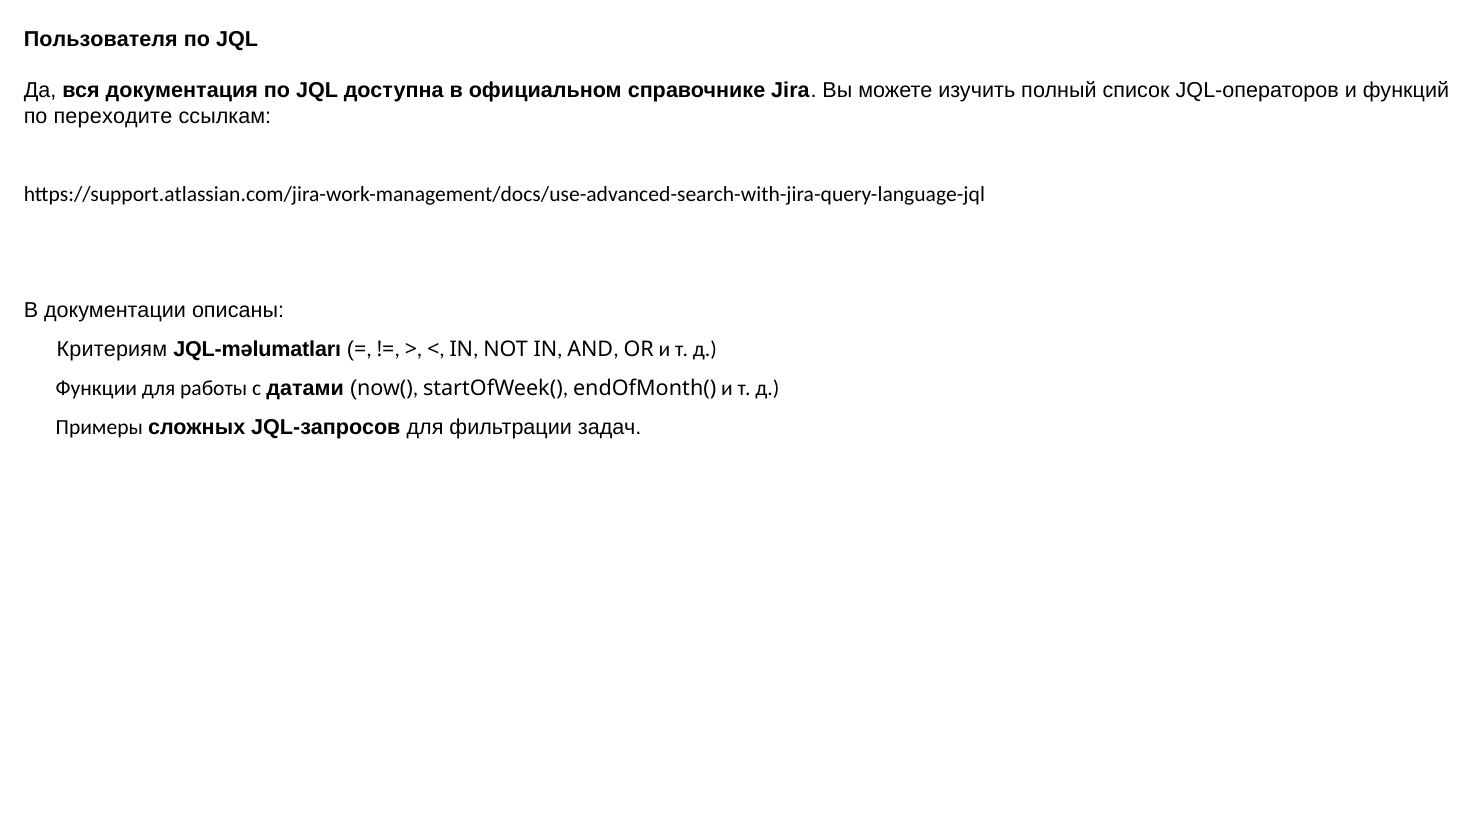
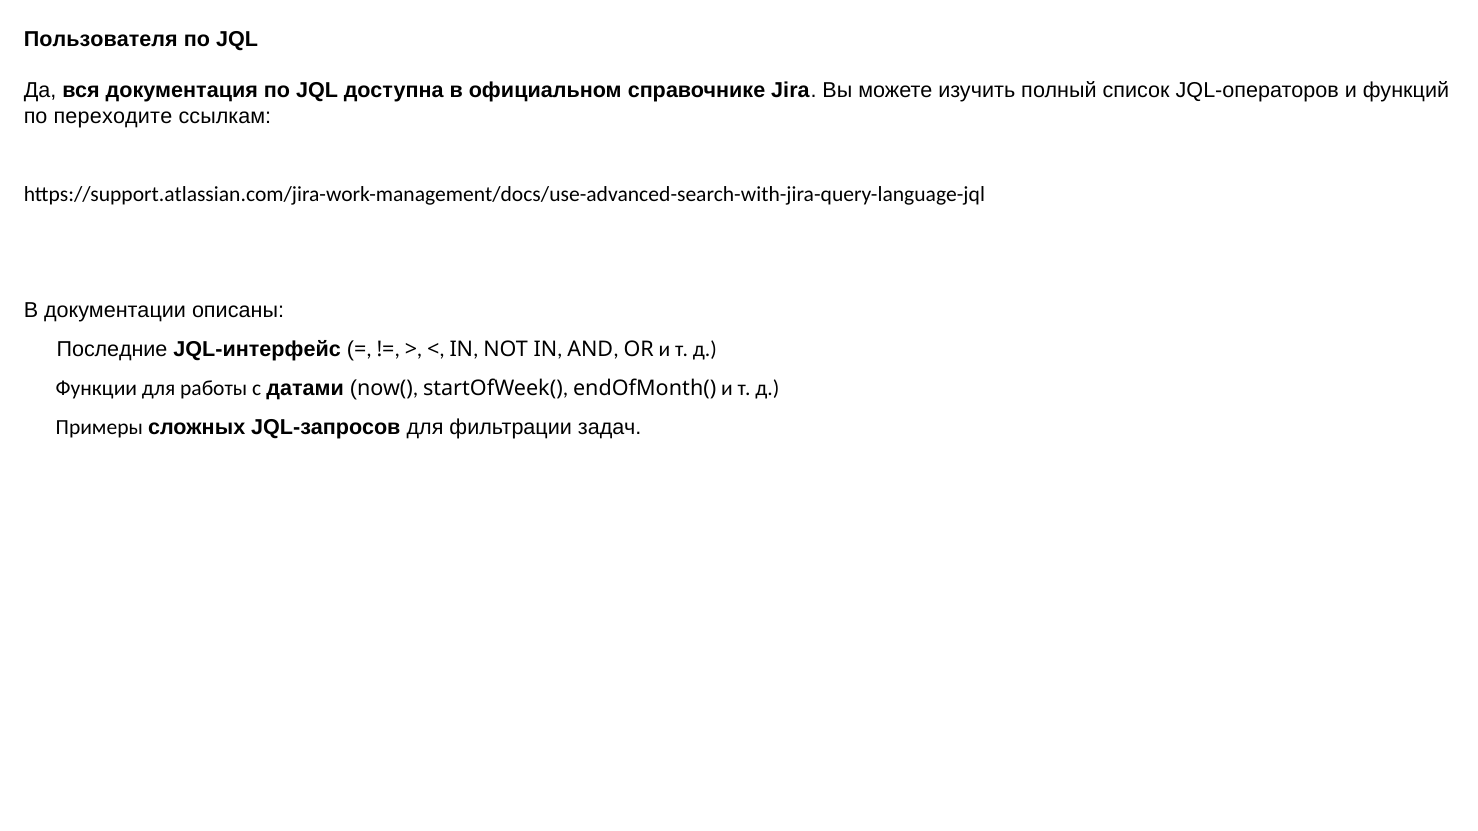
Критериям: Критериям -> Последние (112, 350)
JQL-məlumatları: JQL-məlumatları -> JQL-интерфейс (257, 350)
